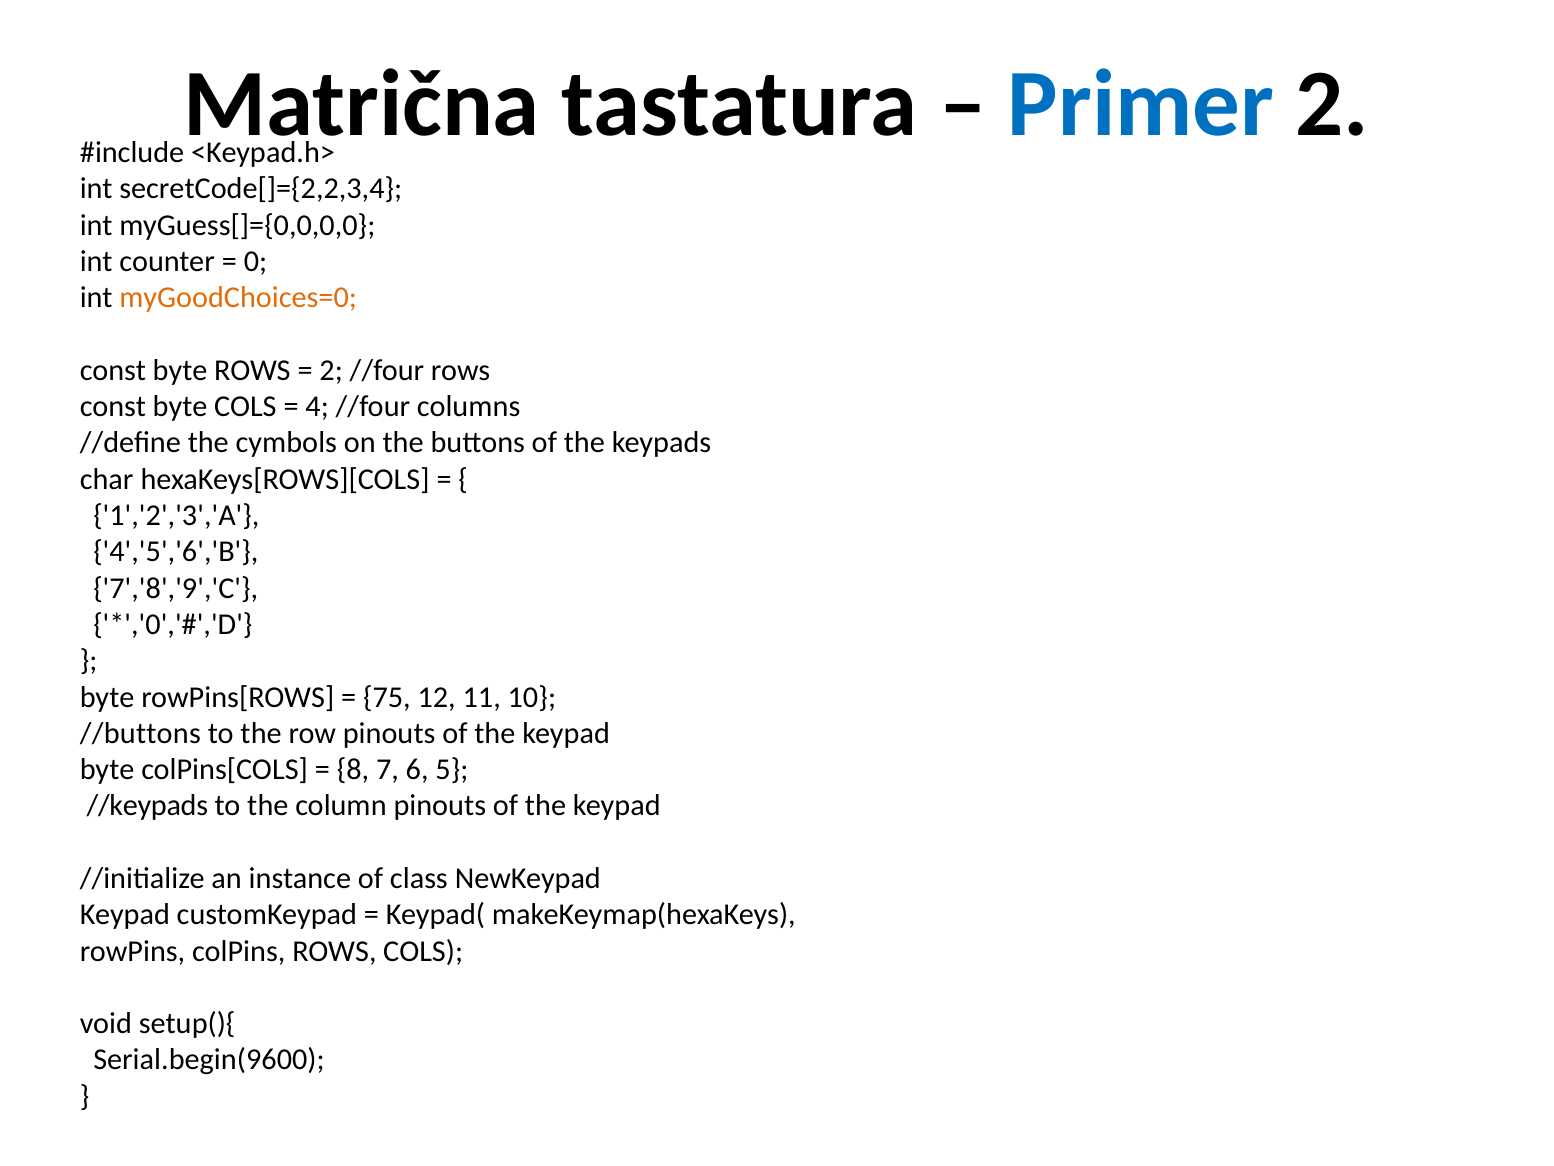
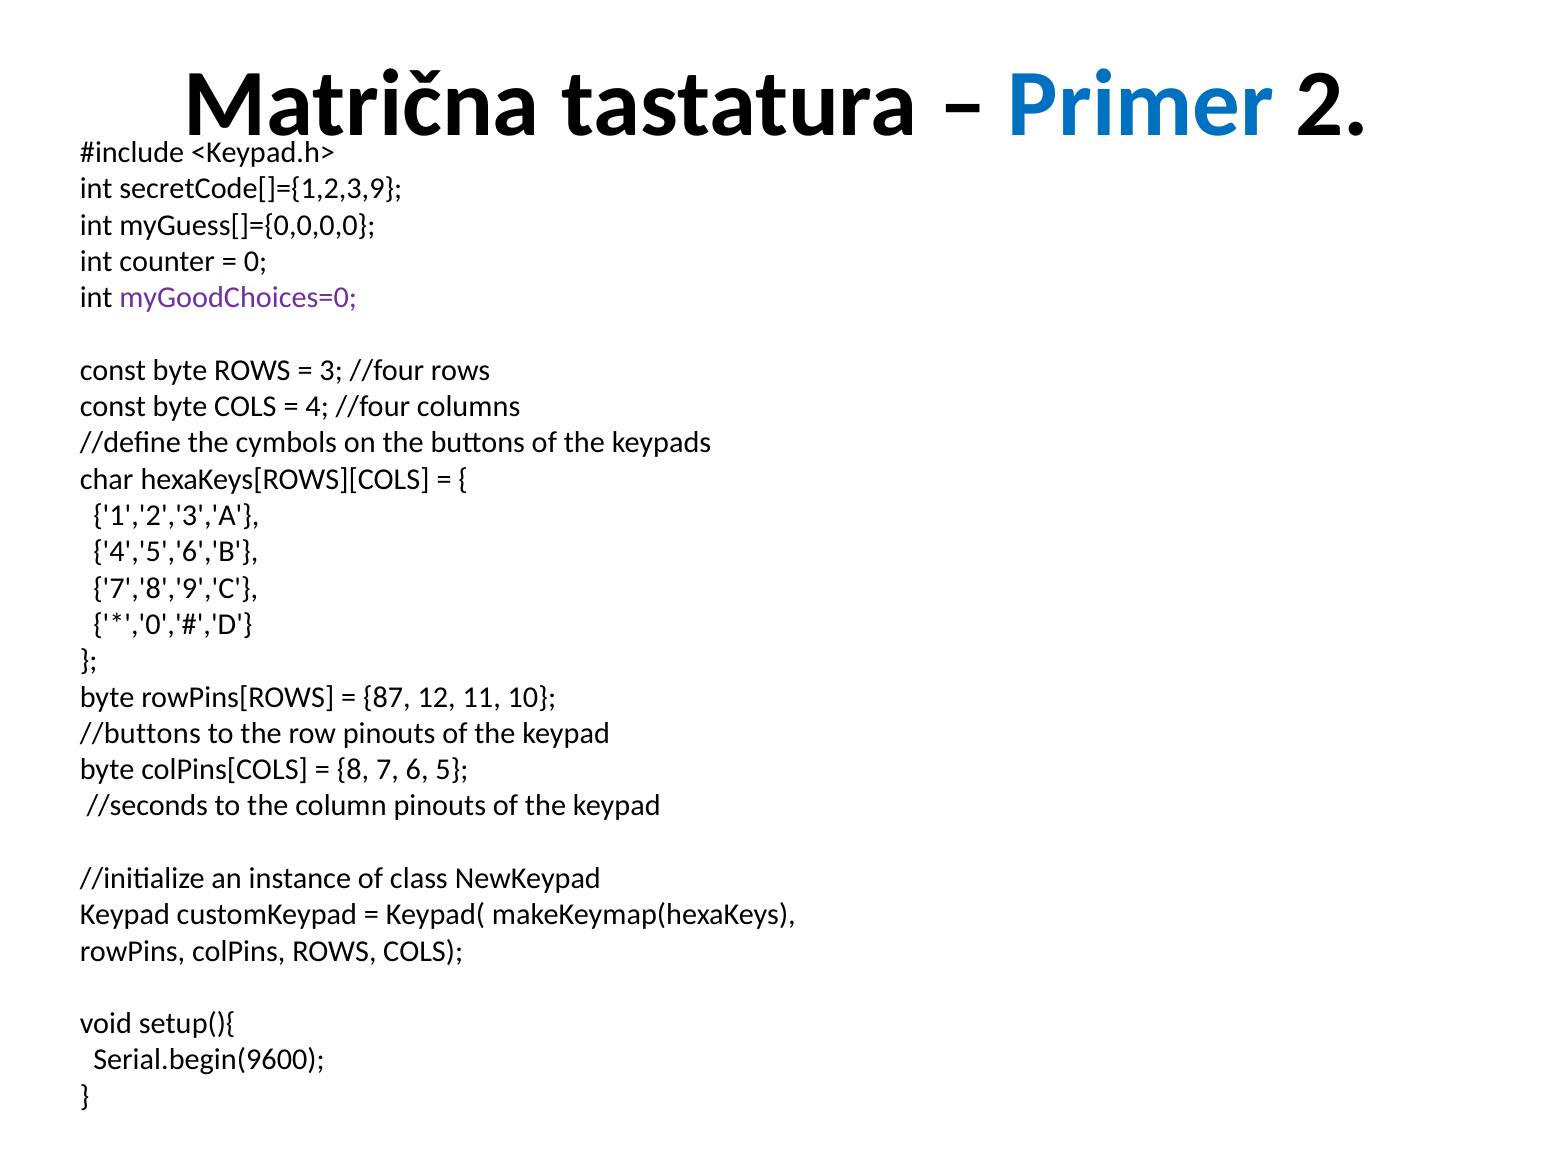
secretCode[]={2,2,3,4: secretCode[]={2,2,3,4 -> secretCode[]={1,2,3,9 (261, 189)
myGoodChoices=0 colour: orange -> purple (238, 298)
2: 2 -> 3 (331, 370)
75: 75 -> 87 (387, 697)
//keypads: //keypads -> //seconds (147, 806)
